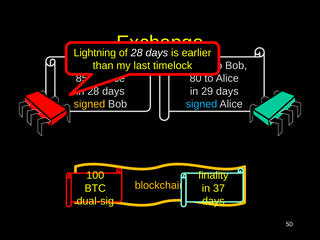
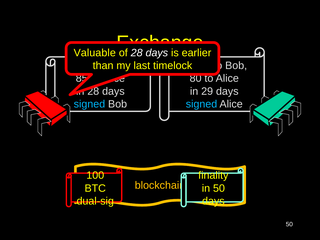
Lightning: Lightning -> Valuable (95, 53)
signed colour: yellow -> light blue (89, 104)
in 37: 37 -> 50 (219, 188)
